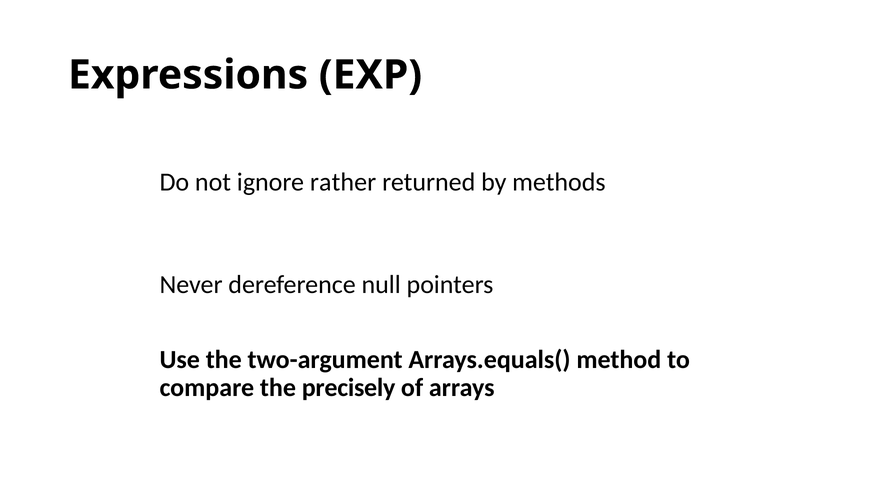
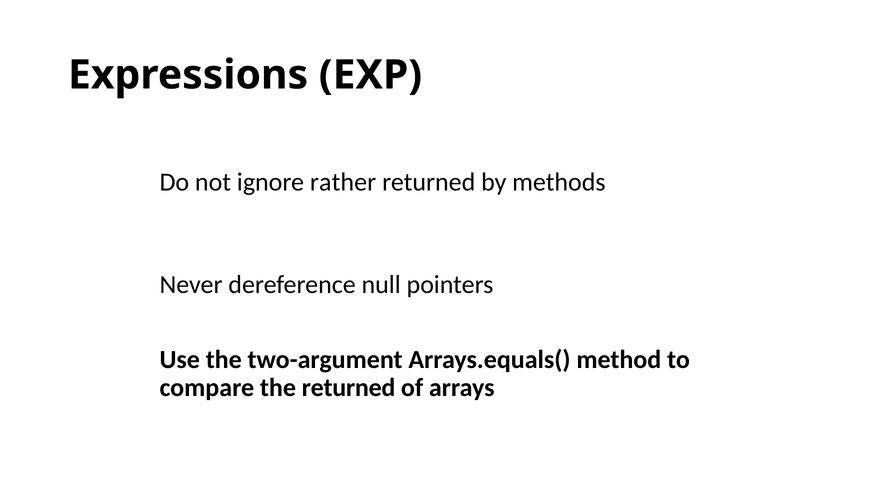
the precisely: precisely -> returned (349, 388)
